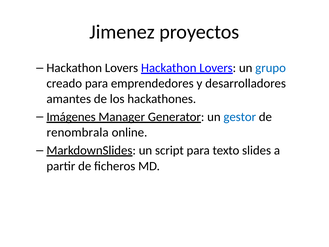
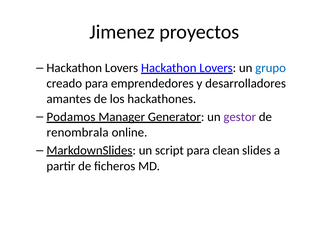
Imágenes: Imágenes -> Podamos (71, 117)
gestor colour: blue -> purple (240, 117)
texto: texto -> clean (226, 150)
